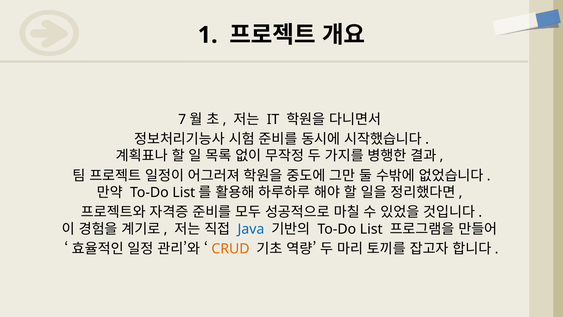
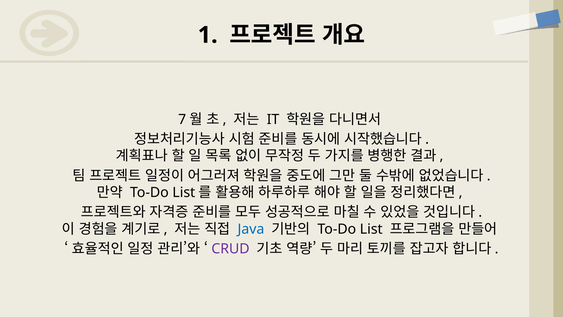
CRUD colour: orange -> purple (230, 249)
